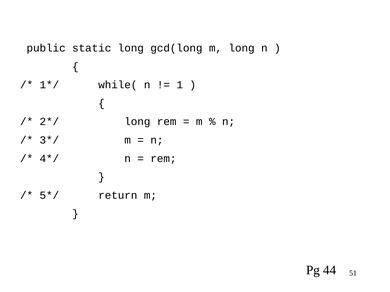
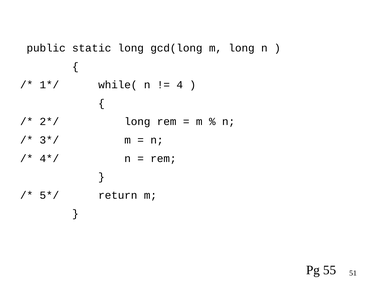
1: 1 -> 4 (180, 85)
44: 44 -> 55 (330, 271)
